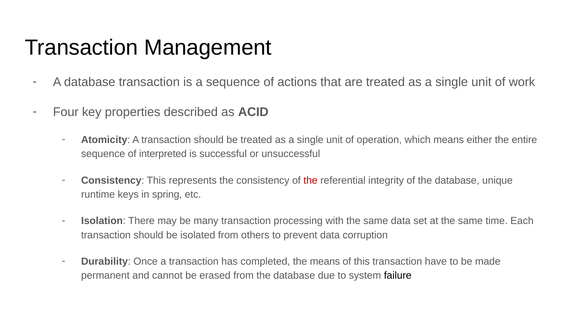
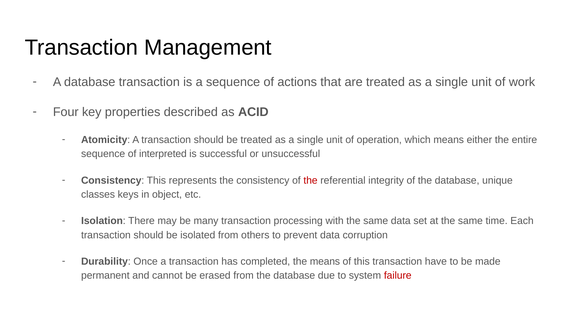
runtime: runtime -> classes (98, 194)
spring: spring -> object (167, 194)
failure colour: black -> red (398, 275)
